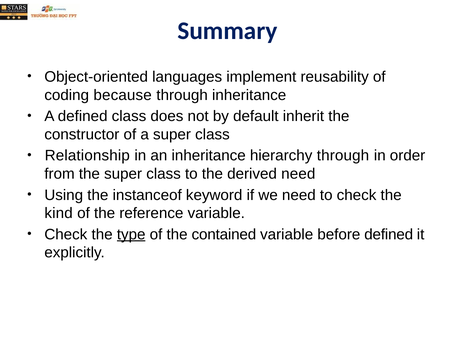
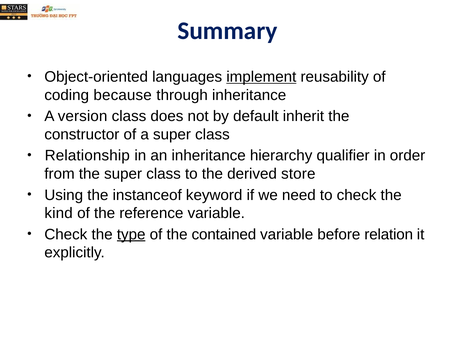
implement underline: none -> present (261, 77)
A defined: defined -> version (83, 116)
hierarchy through: through -> qualifier (343, 156)
derived need: need -> store (298, 174)
before defined: defined -> relation (389, 235)
